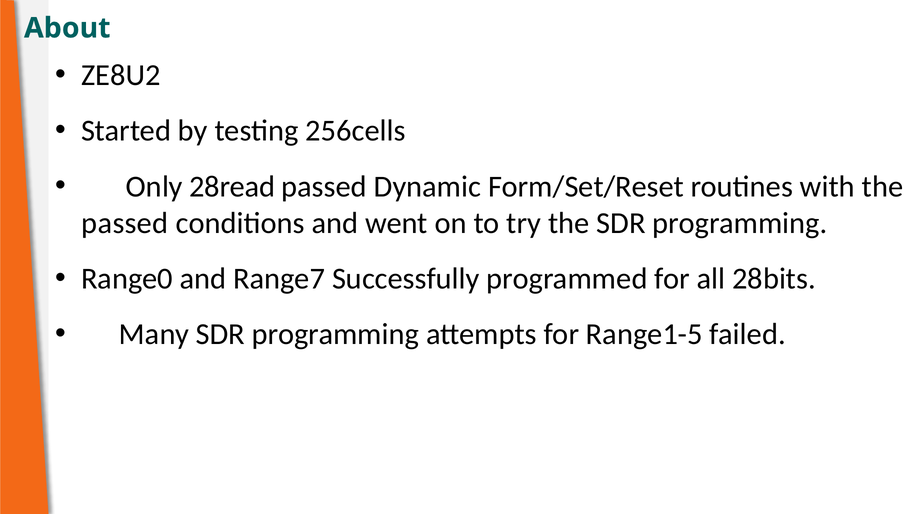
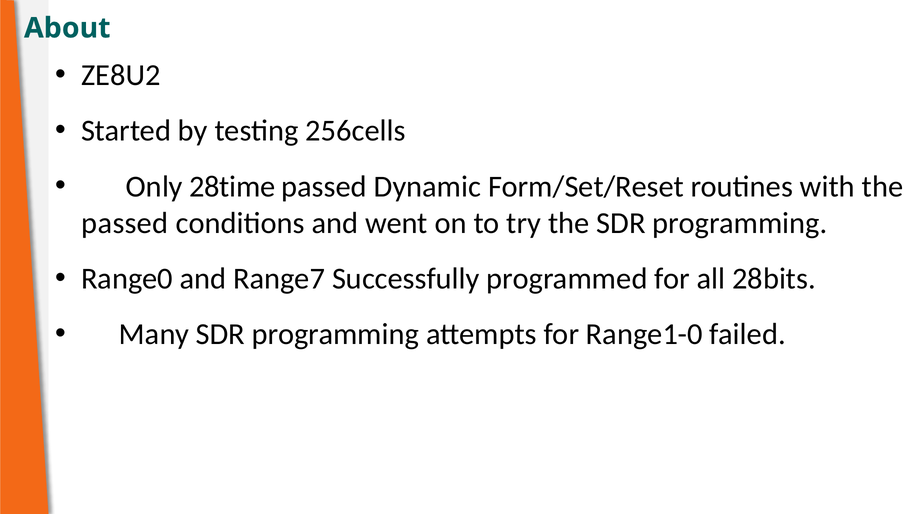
28read: 28read -> 28time (232, 186)
Range1-5: Range1-5 -> Range1-0 (644, 334)
